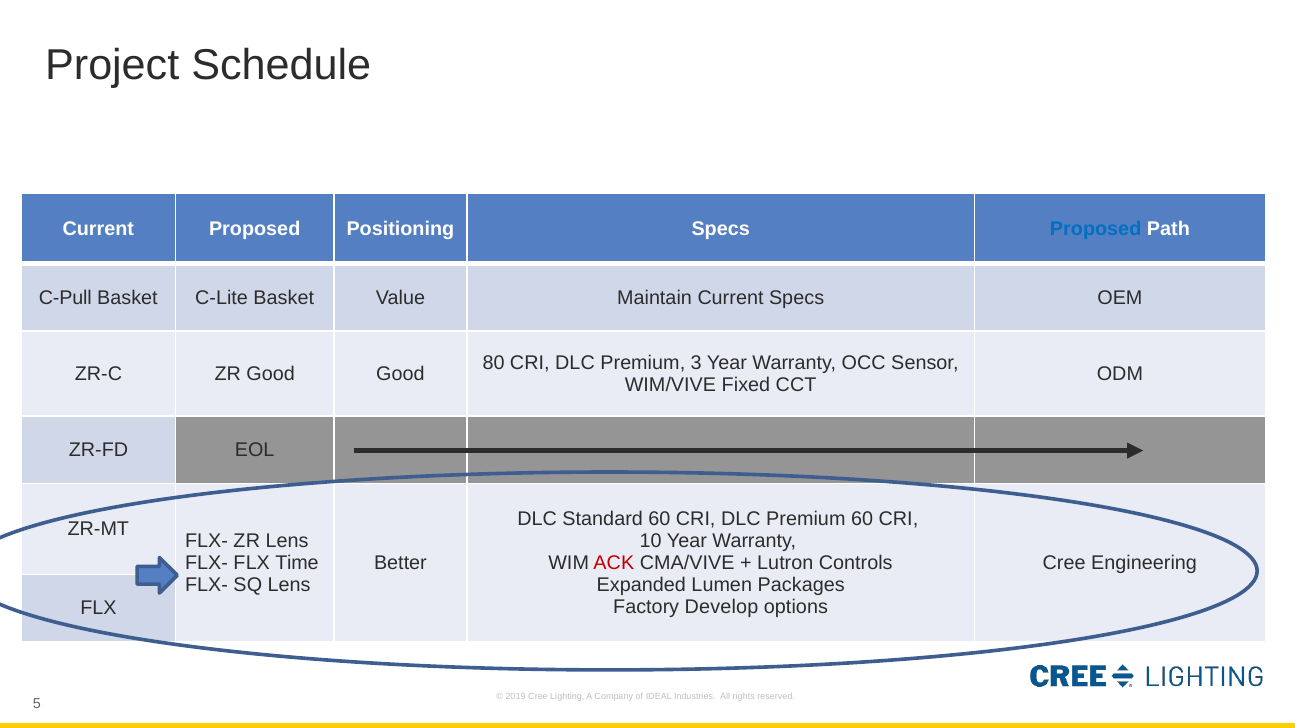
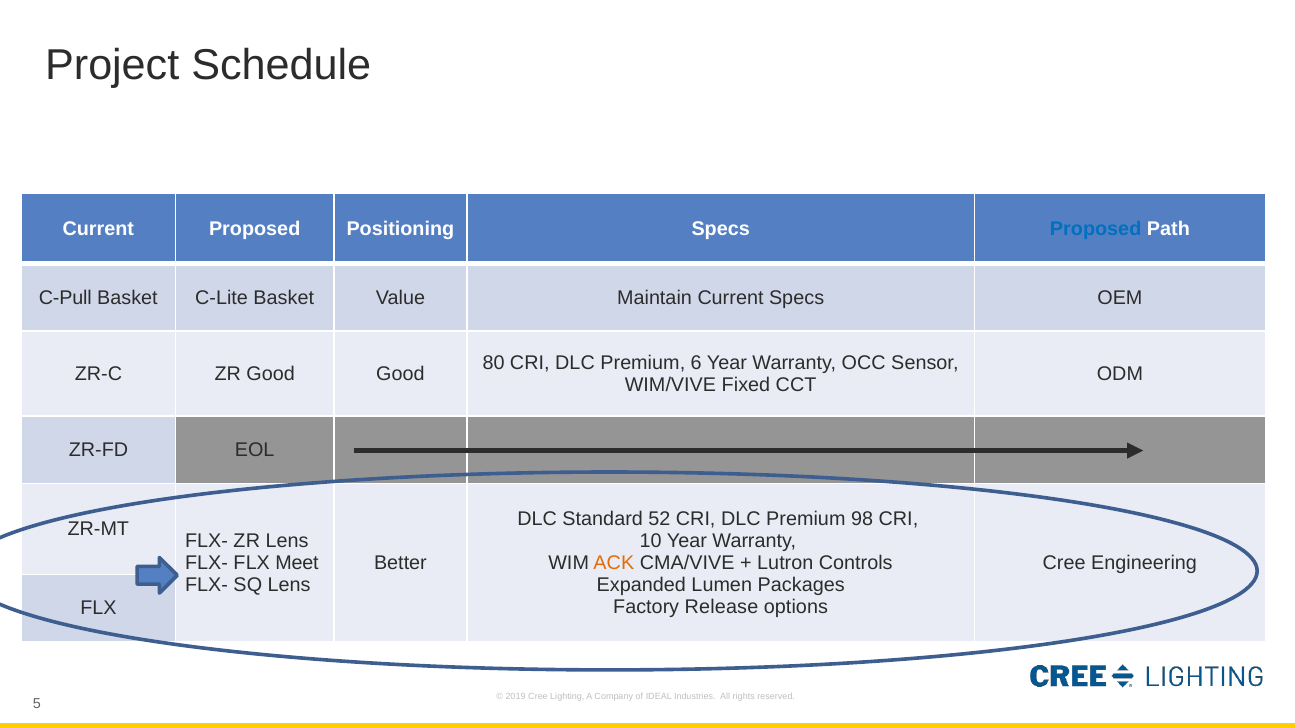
3: 3 -> 6 (696, 363)
Standard 60: 60 -> 52 (659, 519)
Premium 60: 60 -> 98 (862, 519)
Time: Time -> Meet (297, 563)
ACK colour: red -> orange (614, 563)
Develop: Develop -> Release (721, 607)
